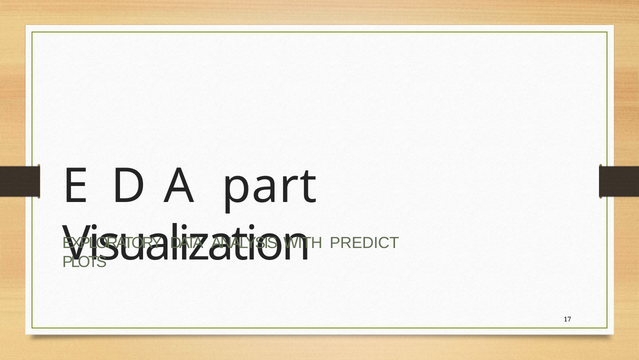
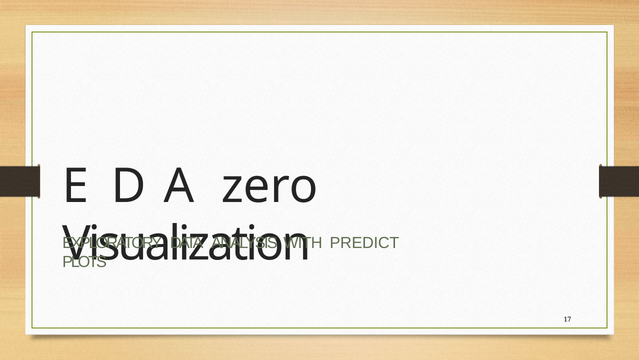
part: part -> zero (270, 186)
